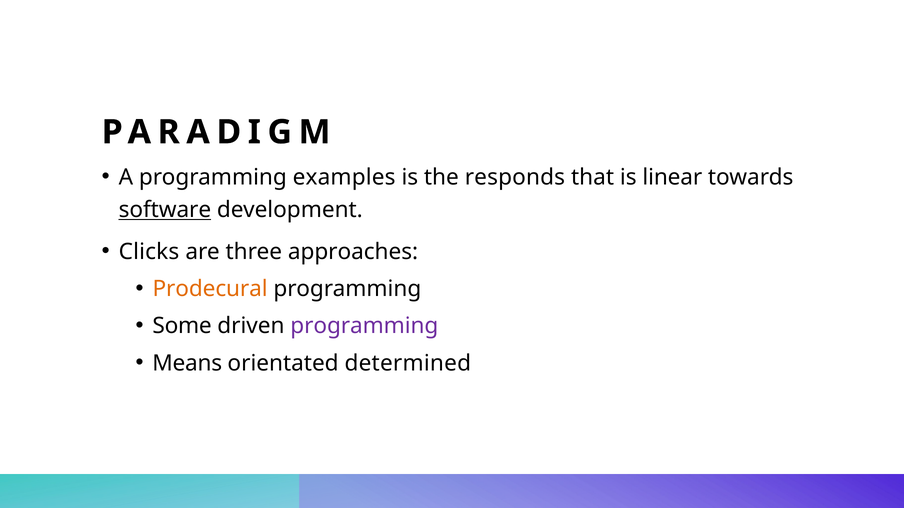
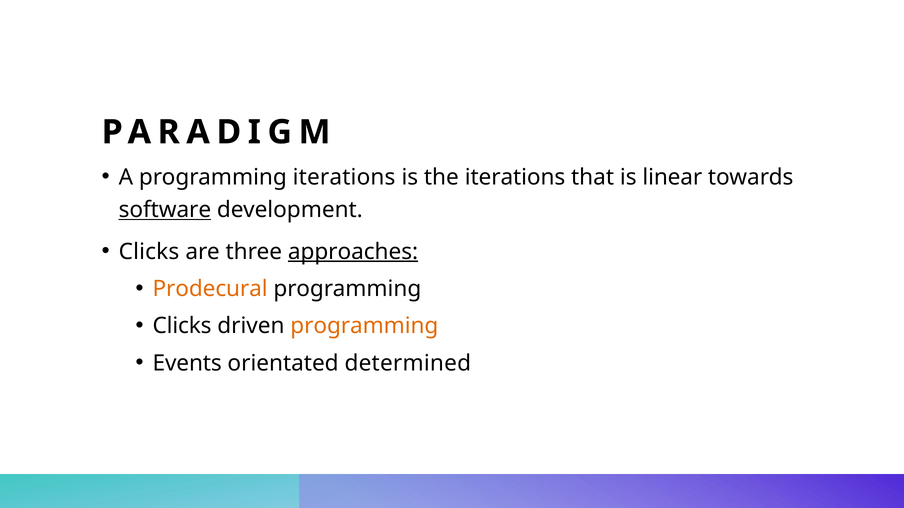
programming examples: examples -> iterations (344, 177)
the responds: responds -> iterations (515, 177)
approaches underline: none -> present (353, 252)
Some: Some -> Clicks (182, 326)
programming colour: purple -> orange (364, 326)
Means: Means -> Events (187, 364)
